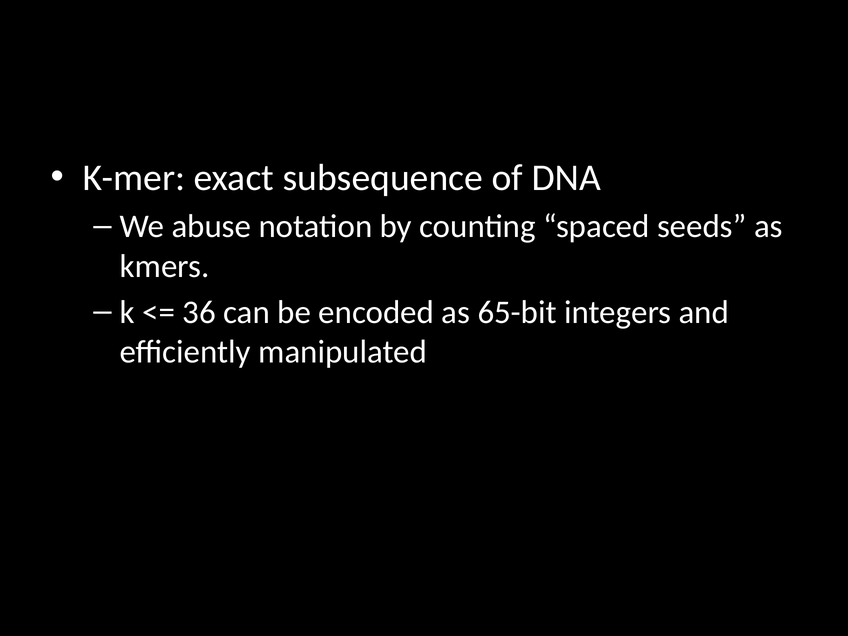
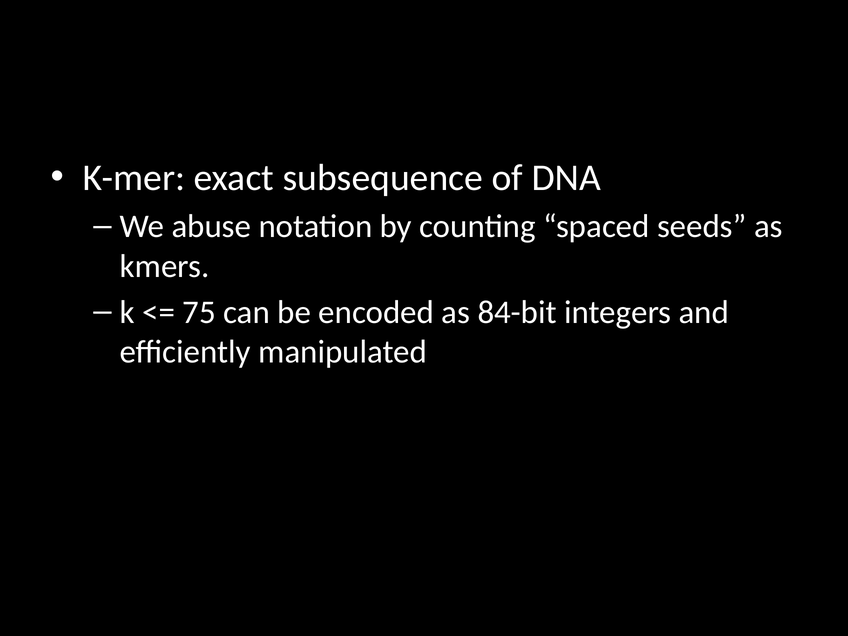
36: 36 -> 75 (199, 312)
65-bit: 65-bit -> 84-bit (517, 312)
